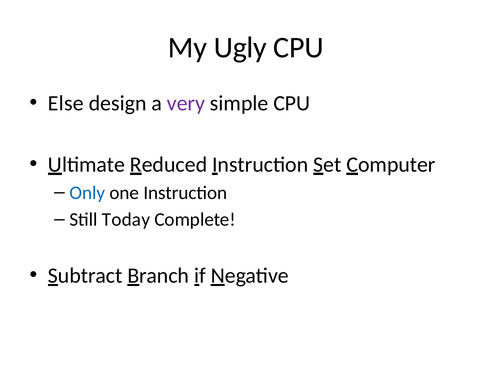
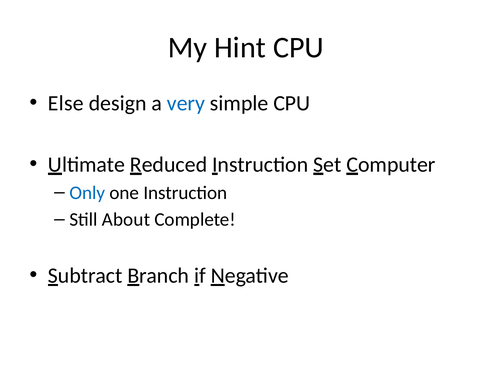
Ugly: Ugly -> Hint (240, 48)
very colour: purple -> blue (186, 103)
Today: Today -> About (126, 220)
